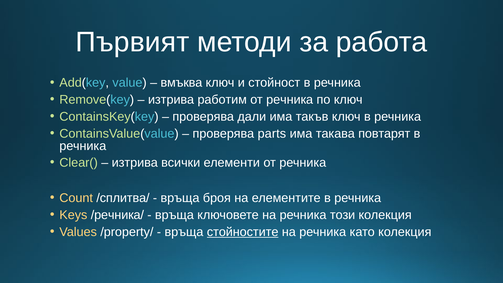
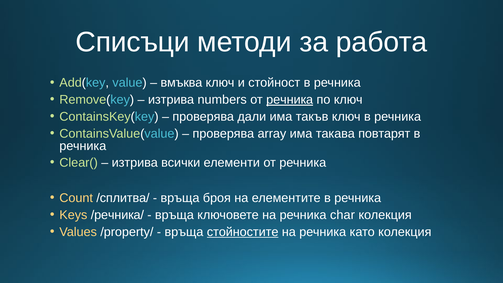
Първият: Първият -> Списъци (133, 42)
работим: работим -> numbers (222, 100)
речника underline: none -> present (290, 100)
parts: parts -> array (272, 134)
този: този -> char (342, 215)
